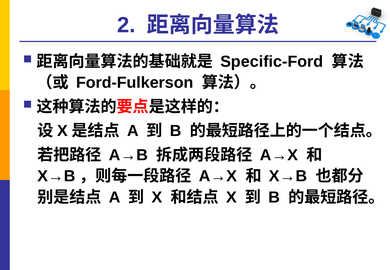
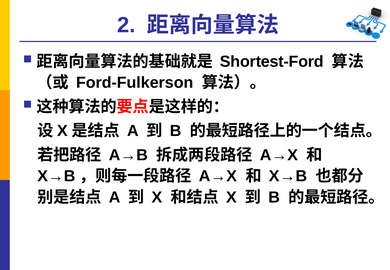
Specific-Ford: Specific-Ford -> Shortest-Ford (272, 62)
